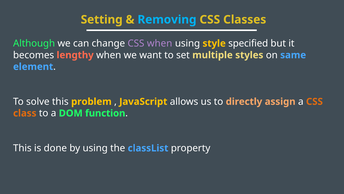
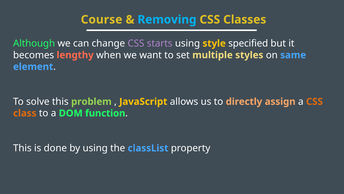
Setting: Setting -> Course (102, 20)
CSS when: when -> starts (160, 43)
problem colour: yellow -> light green (91, 101)
